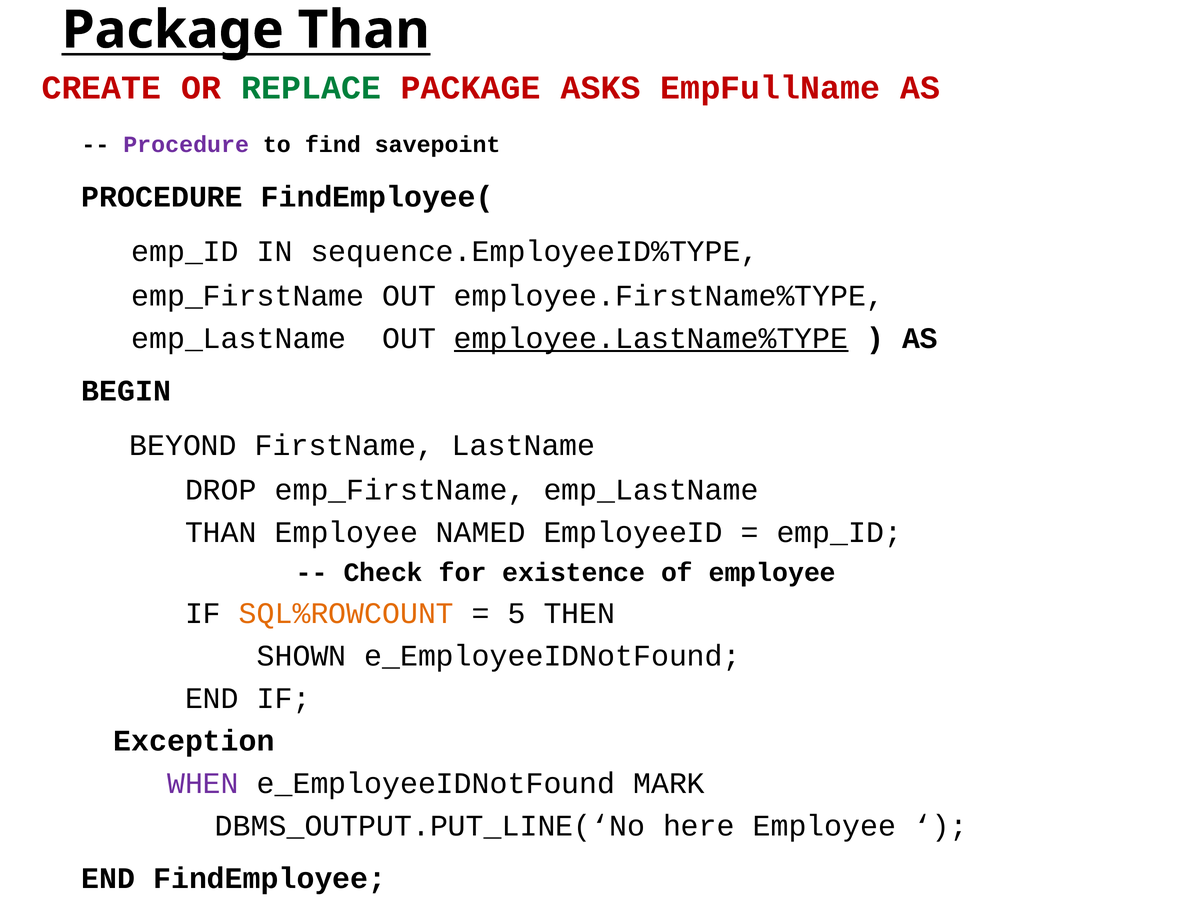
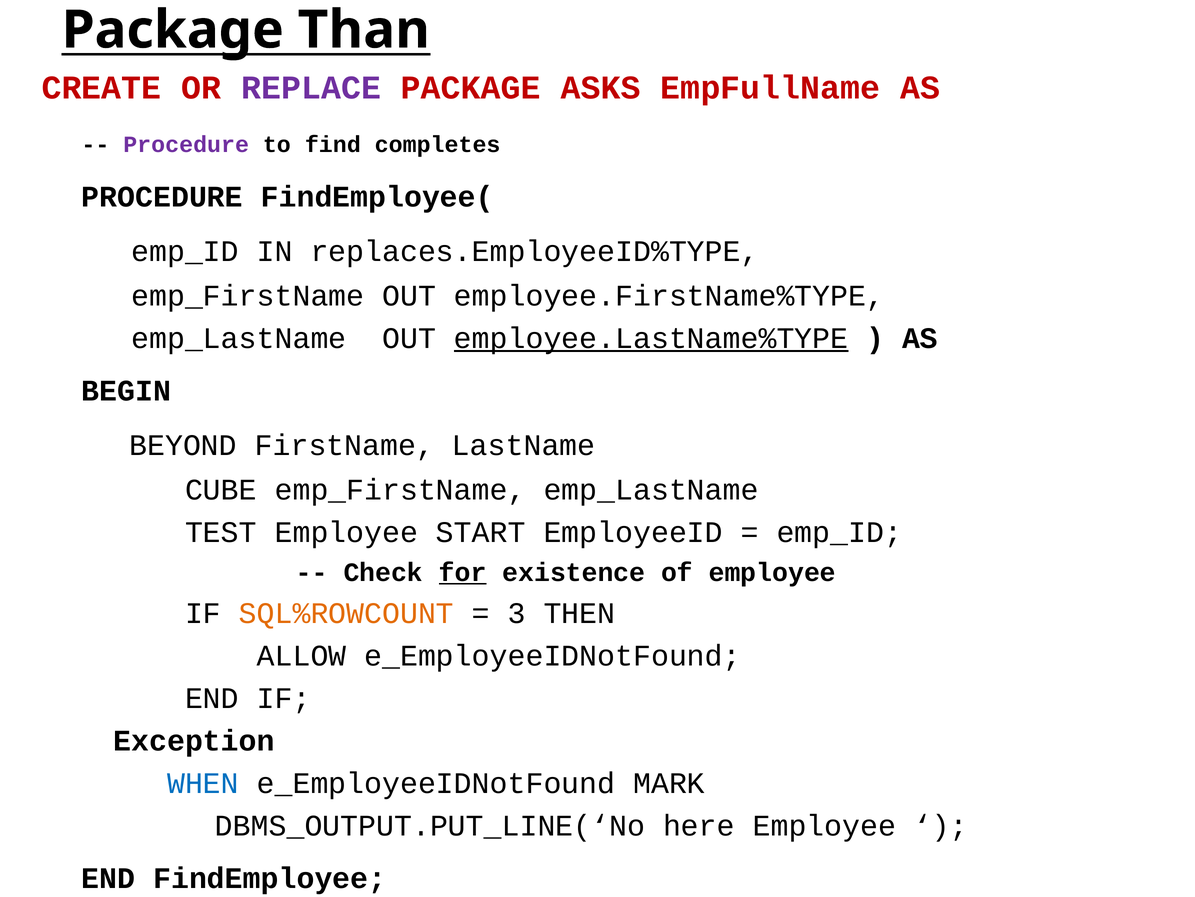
REPLACE colour: green -> purple (311, 88)
savepoint: savepoint -> completes (438, 144)
sequence.EmployeeID%TYPE: sequence.EmployeeID%TYPE -> replaces.EmployeeID%TYPE (535, 251)
DROP: DROP -> CUBE (221, 489)
THAN: THAN -> TEST (221, 532)
NAMED: NAMED -> START (481, 532)
for underline: none -> present (463, 572)
5: 5 -> 3 (517, 613)
SHOWN: SHOWN -> ALLOW (302, 655)
WHEN colour: purple -> blue (203, 783)
